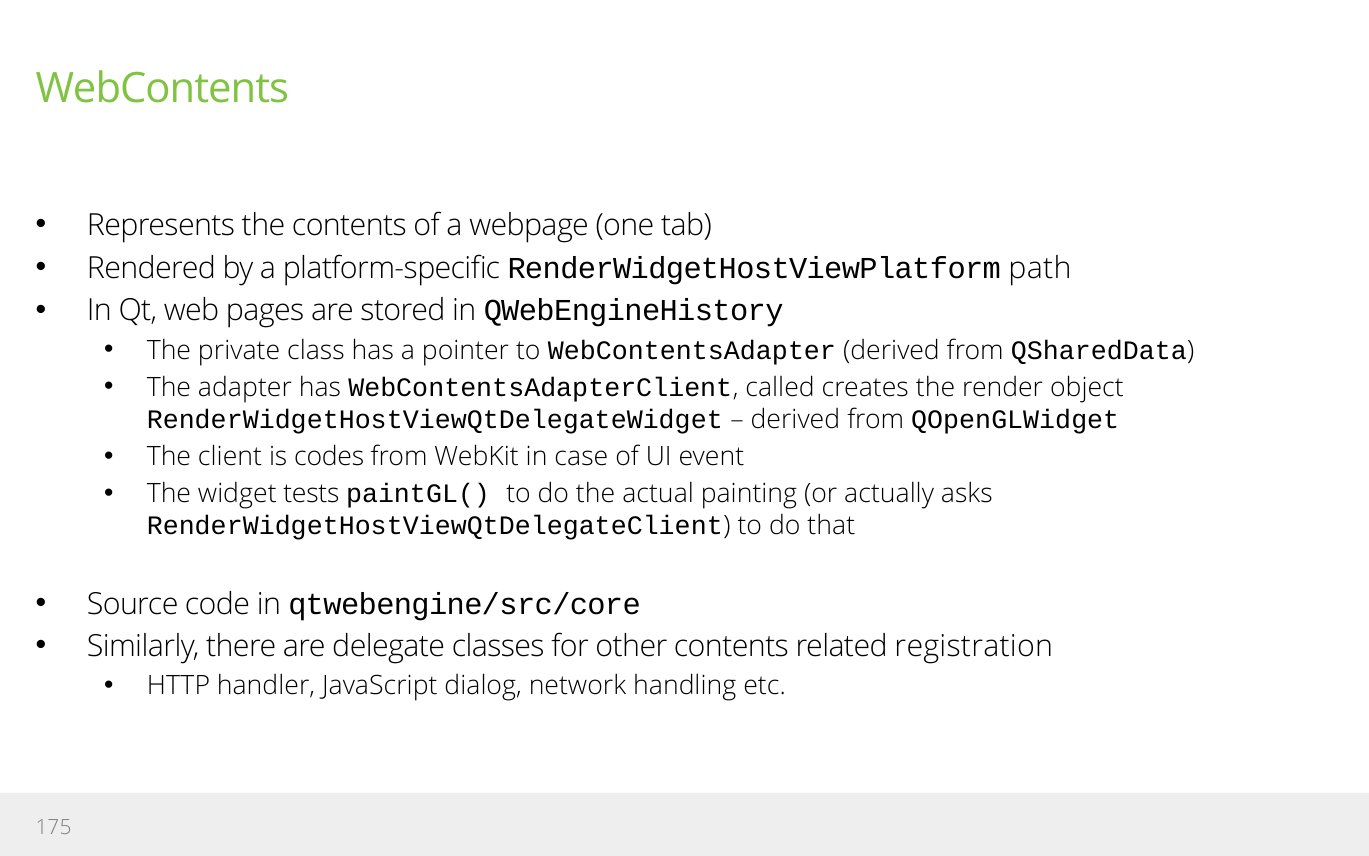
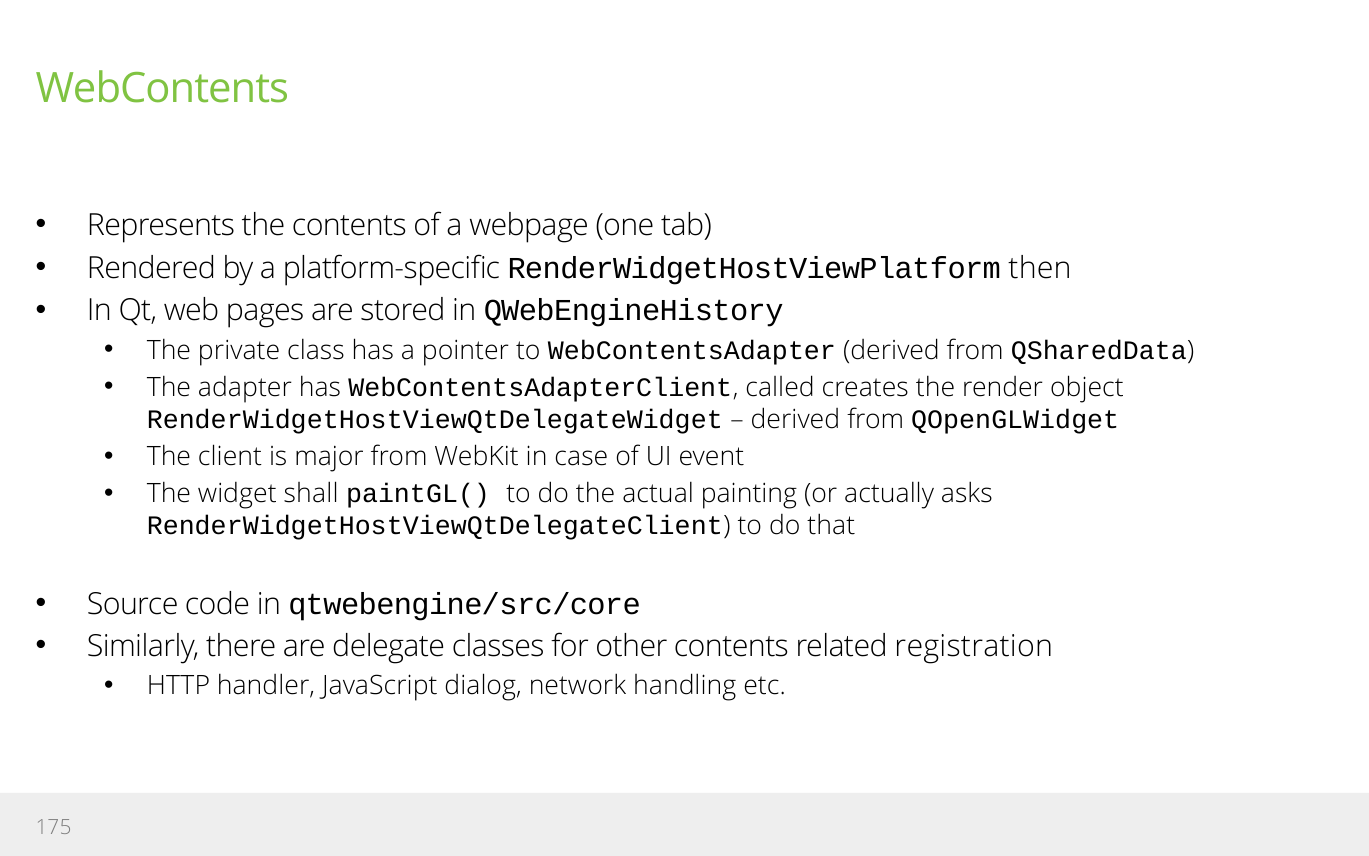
path: path -> then (1040, 268)
codes: codes -> major (329, 457)
tests: tests -> shall (311, 494)
